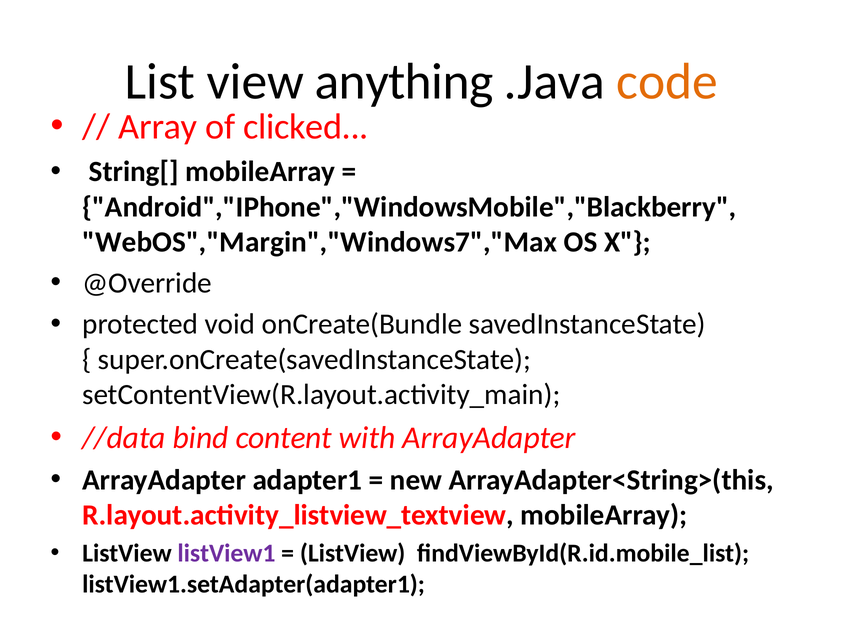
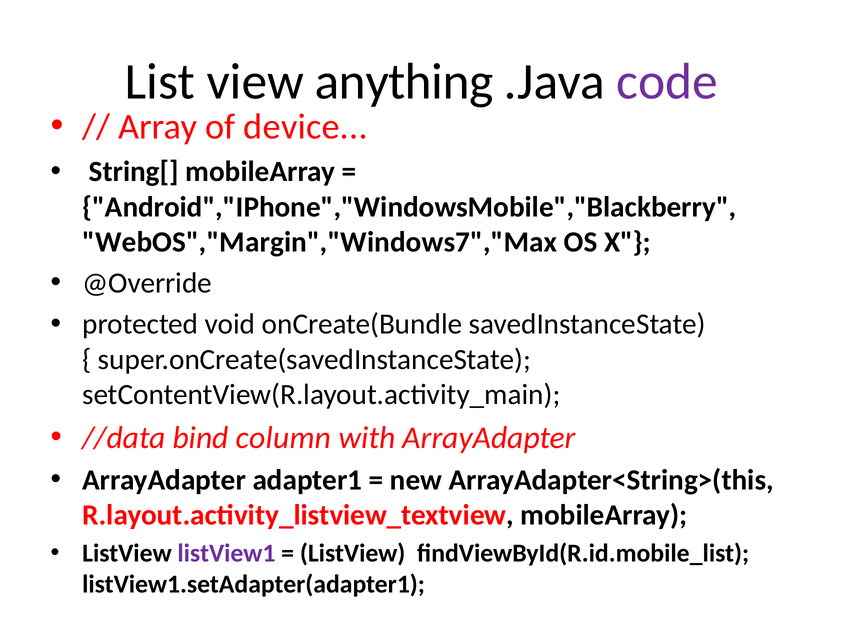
code colour: orange -> purple (667, 82)
clicked: clicked -> device (306, 127)
content: content -> column (283, 438)
